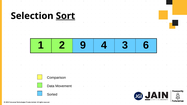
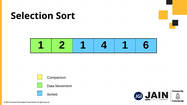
Sort underline: present -> none (65, 16)
2 9: 9 -> 1 (83, 45)
4 3: 3 -> 1 (125, 45)
